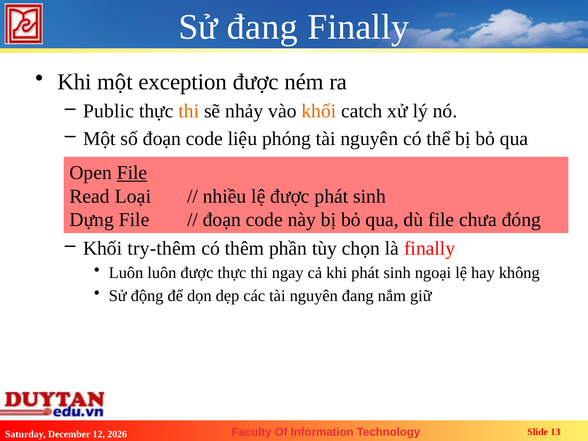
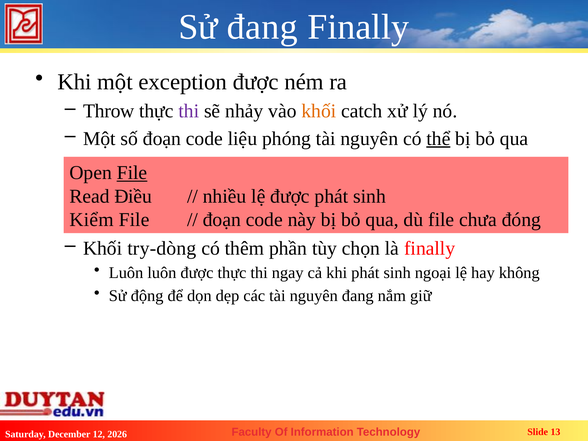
Public: Public -> Throw (109, 111)
thi colour: orange -> purple (189, 111)
thể underline: none -> present (438, 139)
Loại: Loại -> Điều (133, 196)
Dựng: Dựng -> Kiểm (92, 220)
try-thêm: try-thêm -> try-dòng (162, 248)
